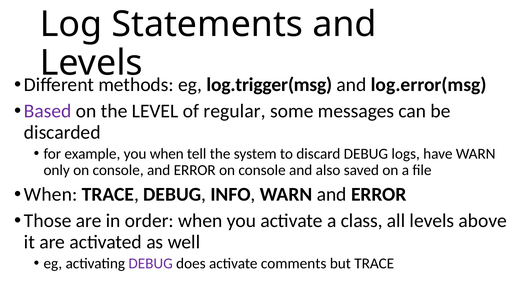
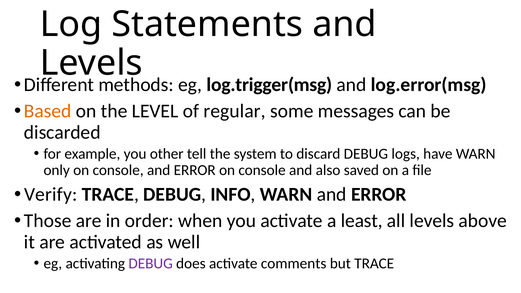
Based colour: purple -> orange (48, 111)
you when: when -> other (167, 154)
When: When -> Verify (51, 194)
class: class -> least (362, 221)
